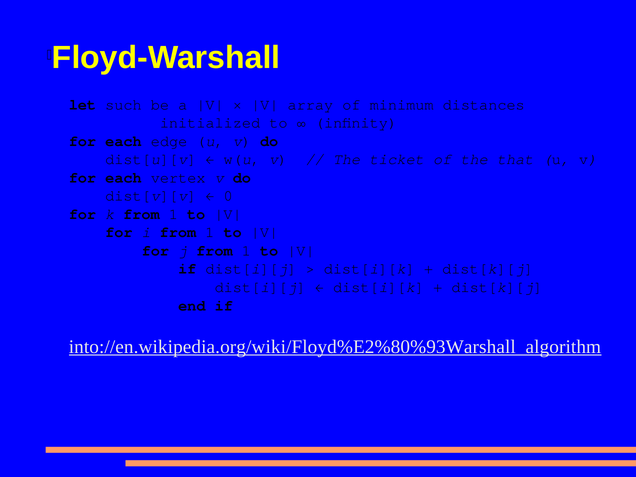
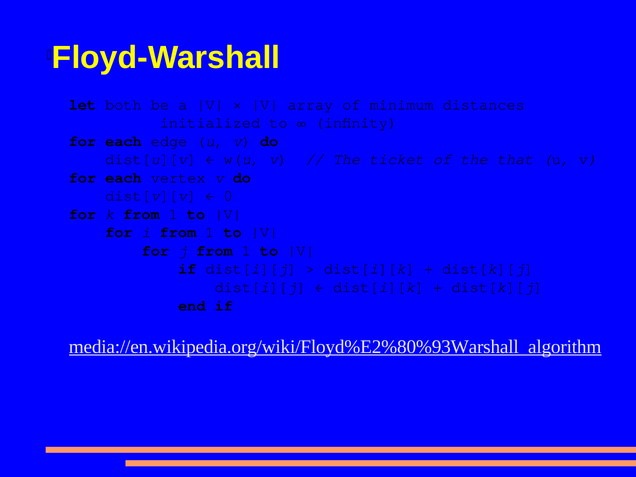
such: such -> both (123, 105)
into://en.wikipedia.org/wiki/Floyd%E2%80%93Warshall_algorithm: into://en.wikipedia.org/wiki/Floyd%E2%80%93Warshall_algorithm -> media://en.wikipedia.org/wiki/Floyd%E2%80%93Warshall_algorithm (335, 347)
